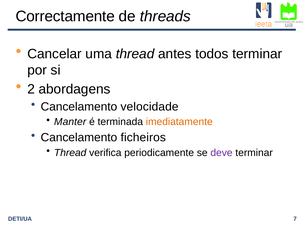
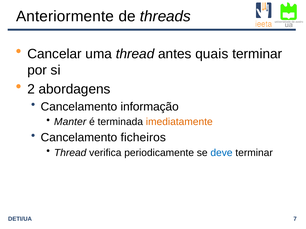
Correctamente: Correctamente -> Anteriormente (65, 16)
todos: todos -> quais (212, 54)
velocidade: velocidade -> informação (150, 107)
deve colour: purple -> blue (221, 153)
